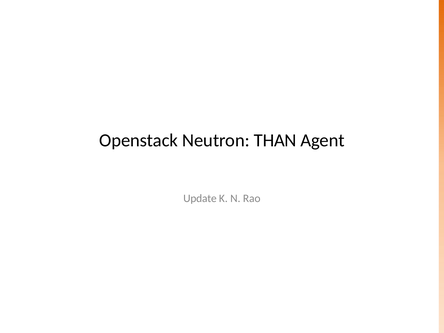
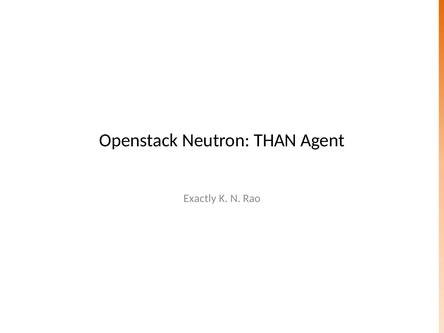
Update: Update -> Exactly (200, 199)
